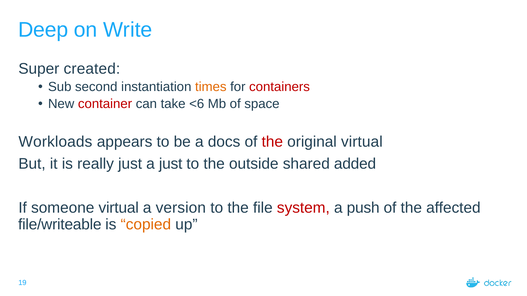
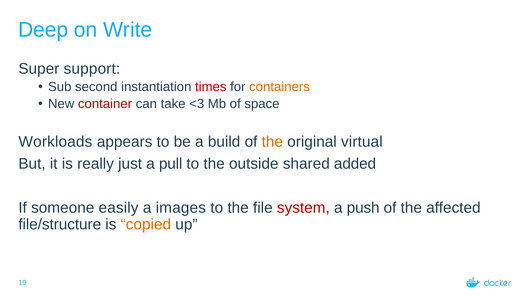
created: created -> support (92, 69)
times colour: orange -> red (211, 87)
containers colour: red -> orange (280, 87)
<6: <6 -> <3 (197, 104)
docs: docs -> build (224, 142)
the colour: red -> orange (272, 142)
a just: just -> pull (171, 164)
someone virtual: virtual -> easily (119, 208)
version: version -> images (181, 208)
file/writeable: file/writeable -> file/structure (60, 225)
